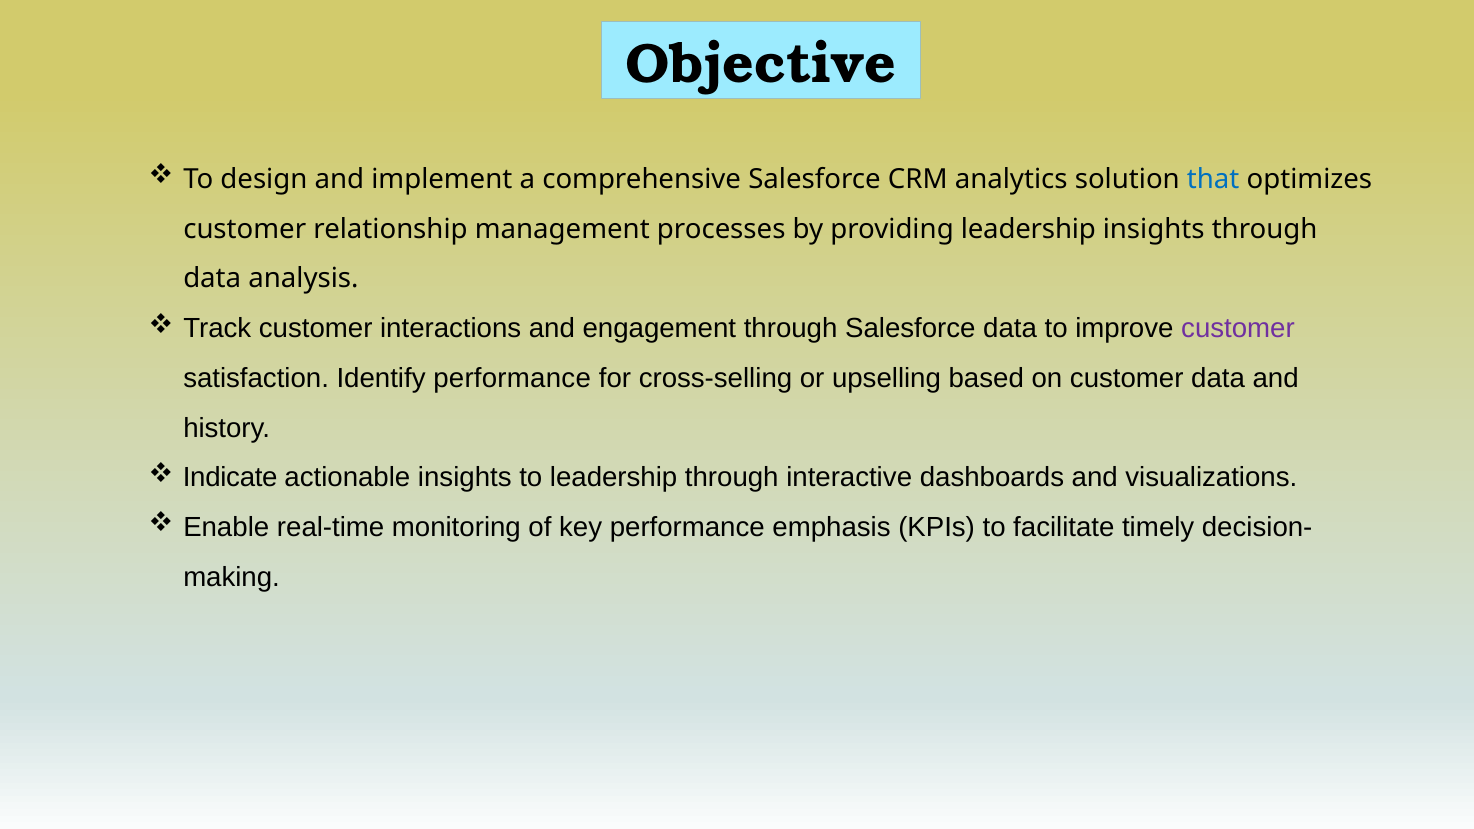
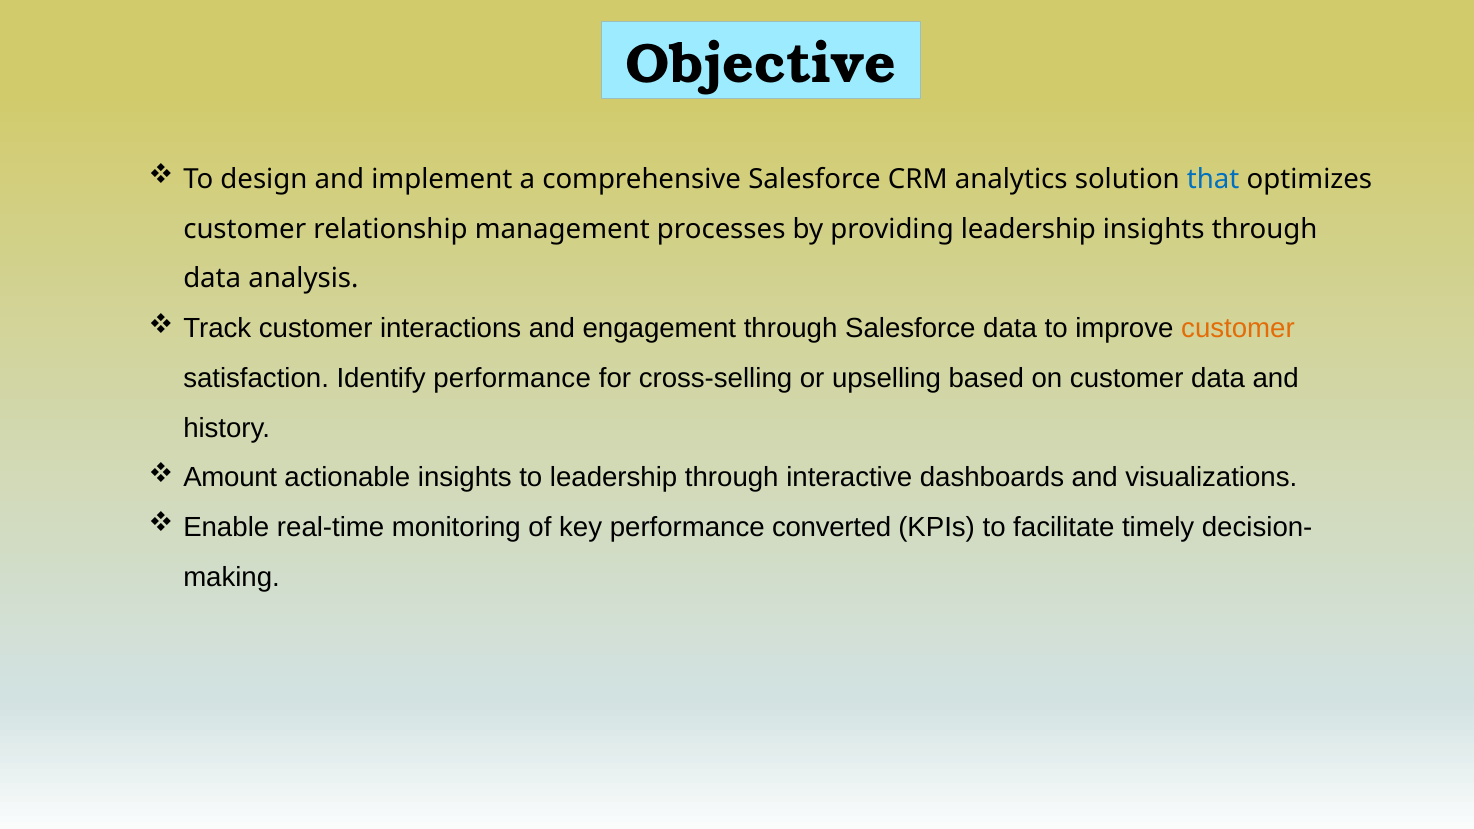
customer colour: purple -> orange (1238, 328)
Indicate: Indicate -> Amount (230, 478)
emphasis: emphasis -> converted (832, 527)
